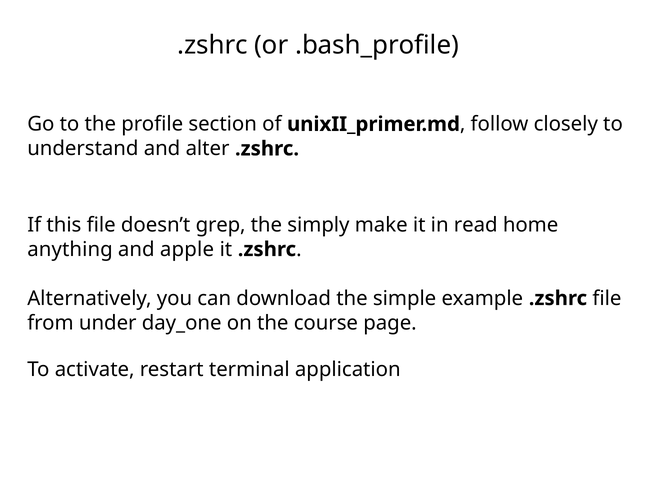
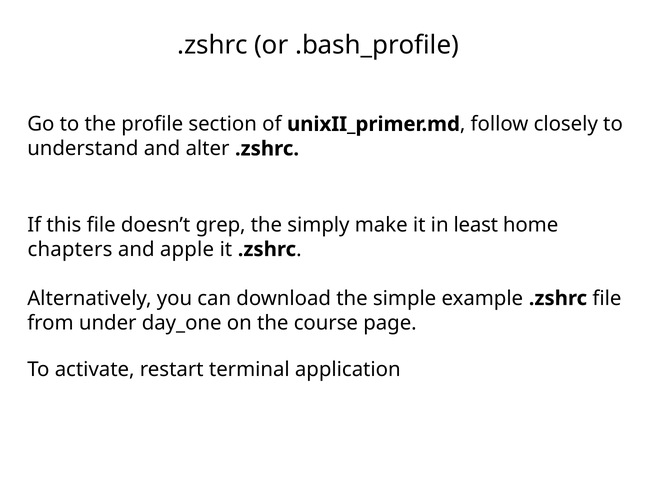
read: read -> least (476, 225)
anything: anything -> chapters (70, 249)
